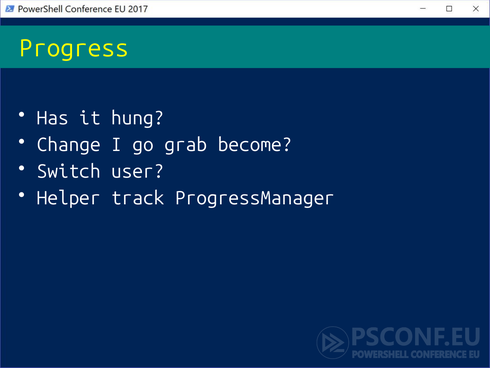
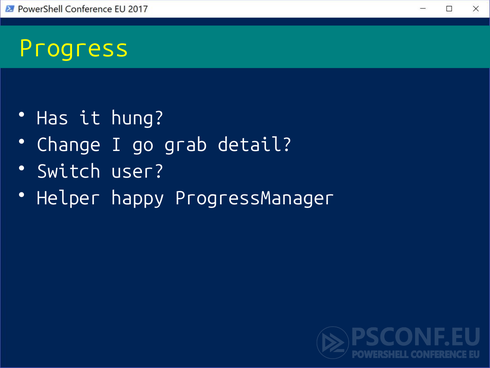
become: become -> detail (255, 145)
track: track -> happy (138, 198)
